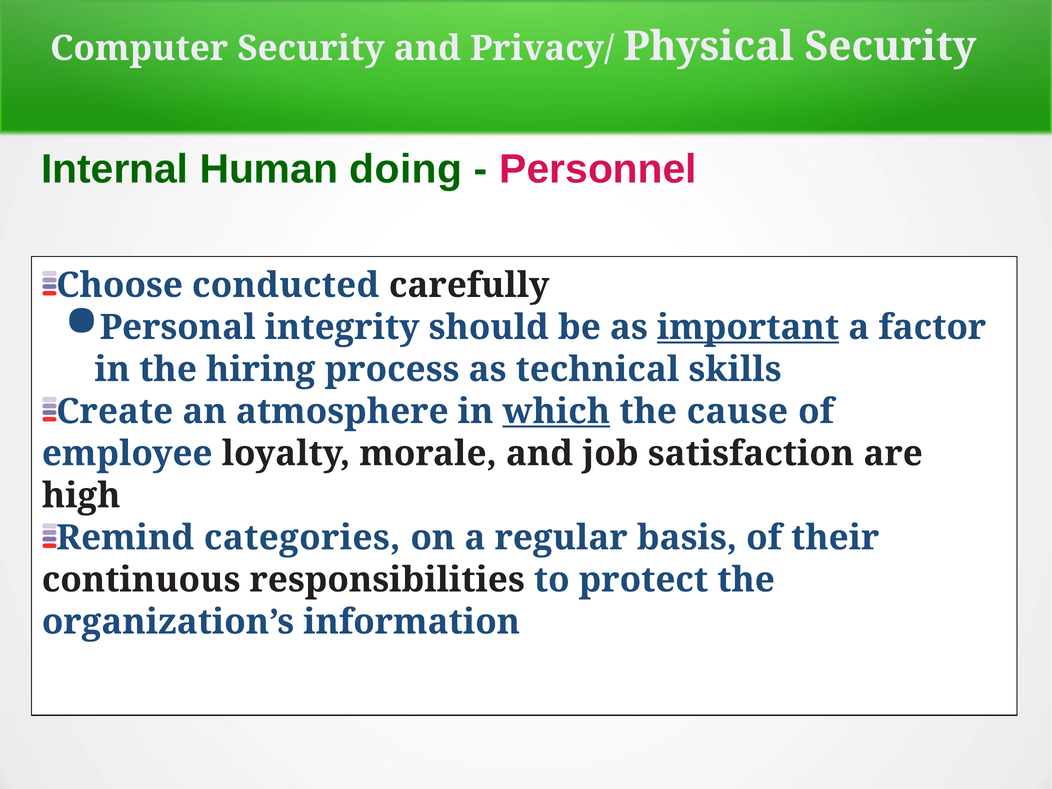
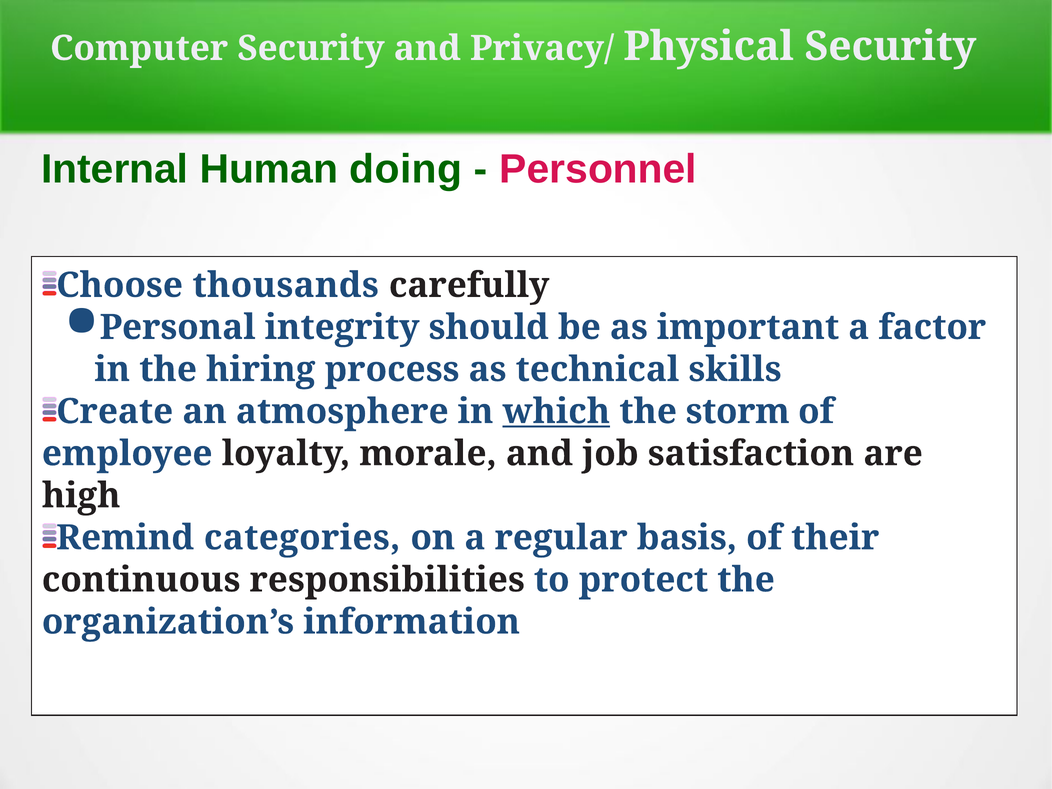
conducted: conducted -> thousands (286, 285)
important underline: present -> none (748, 327)
cause: cause -> storm (738, 412)
